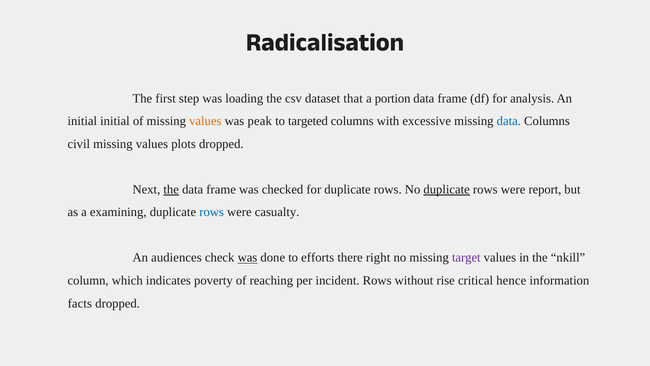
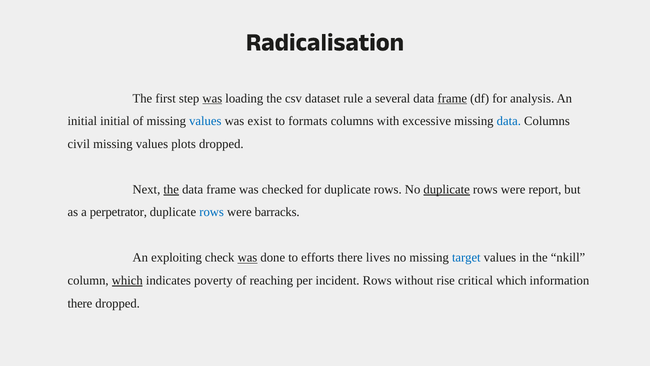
was underline: none -> present (212, 98)
that: that -> rule (353, 98)
portion: portion -> several (393, 98)
frame underline: none -> present (452, 98)
values colour: orange -> blue (205, 121)
peak: peak -> exist (260, 121)
targeted: targeted -> formats (308, 121)
examining: examining -> perpetrator (118, 212)
casualty: casualty -> barracks (277, 212)
audiences: audiences -> exploiting (177, 258)
right: right -> lives (378, 258)
target colour: purple -> blue (466, 258)
which underline: none -> present (127, 280)
critical hence: hence -> which (511, 280)
facts: facts -> there (80, 303)
